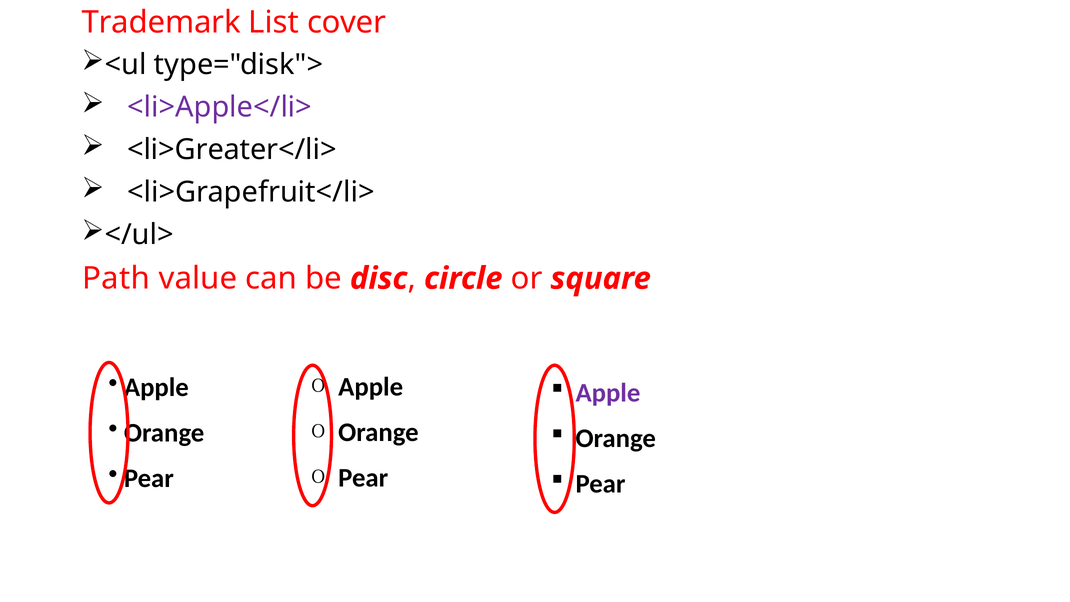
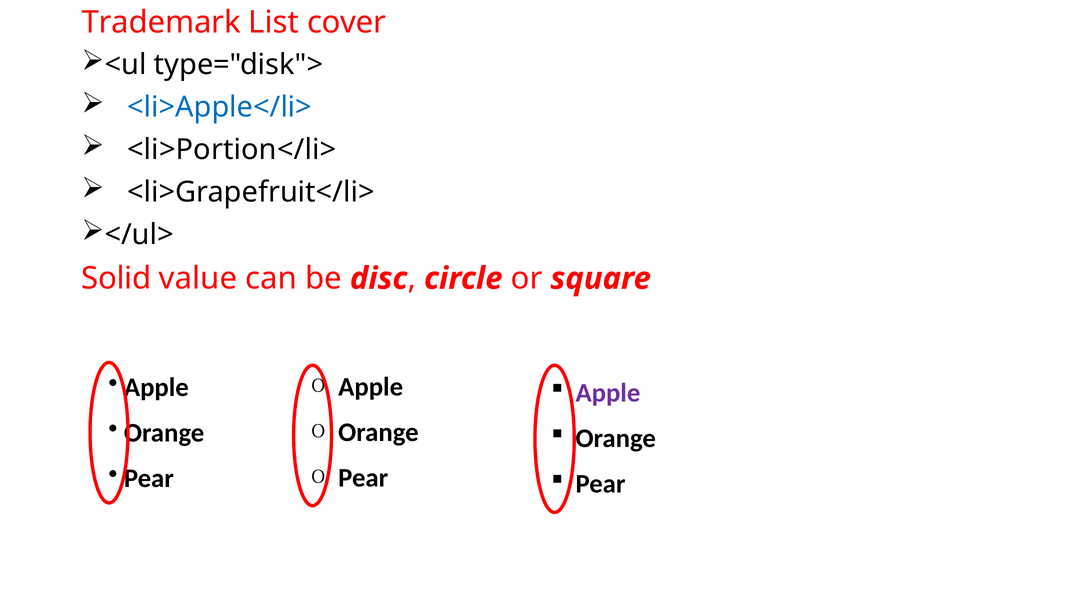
<li>Apple</li> colour: purple -> blue (220, 107)
<li>Greater</li>: <li>Greater</li> -> <li>Portion</li> (232, 150)
Path: Path -> Solid (116, 278)
